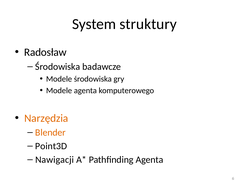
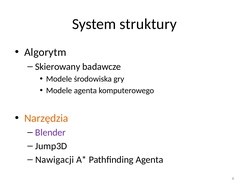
Radosław: Radosław -> Algorytm (45, 52)
Środowiska: Środowiska -> Skierowany (58, 67)
Blender colour: orange -> purple (50, 132)
Point3D: Point3D -> Jump3D (51, 146)
